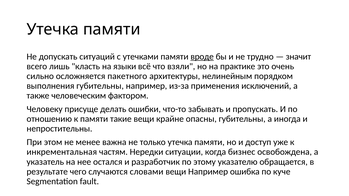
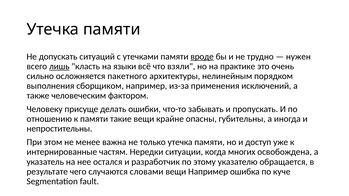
значит: значит -> нужен (298, 57)
лишь underline: none -> present (59, 66)
выполнения губительны: губительны -> сборщиком (100, 86)
инкрементальная: инкрементальная -> интернированные (62, 152)
бизнес: бизнес -> многих (242, 152)
